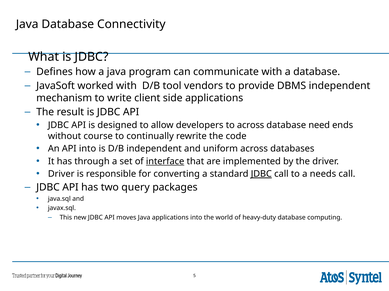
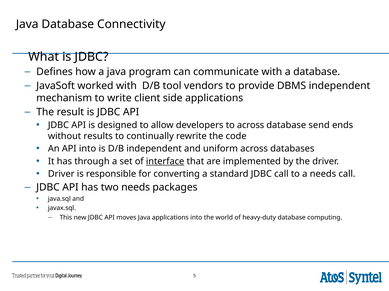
need: need -> send (319, 125)
course: course -> results (98, 136)
JDBC underline: present -> none (261, 174)
two query: query -> needs (136, 188)
